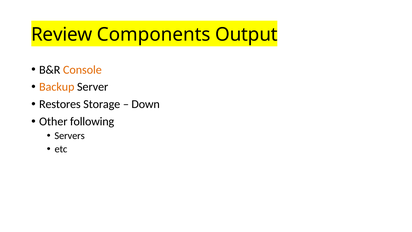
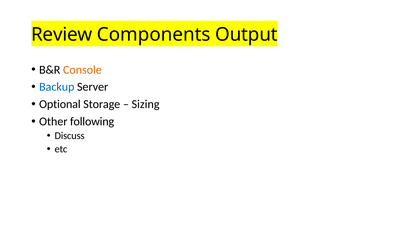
Backup colour: orange -> blue (57, 87)
Restores: Restores -> Optional (60, 104)
Down: Down -> Sizing (146, 104)
Servers: Servers -> Discuss (70, 136)
